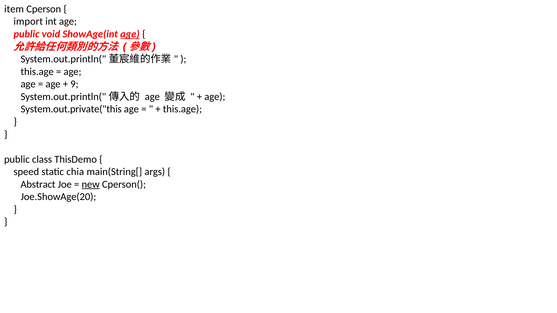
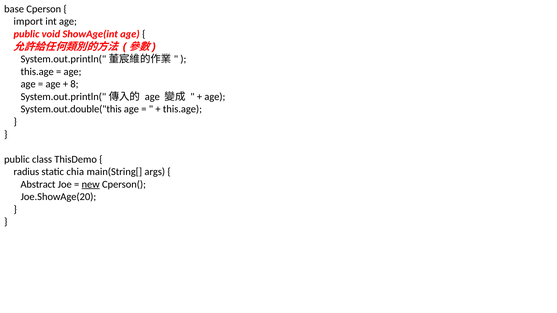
item: item -> base (14, 9)
age underline: present -> none (130, 34)
9: 9 -> 8 (74, 84)
System.out.private("this: System.out.private("this -> System.out.double("this (71, 109)
speed: speed -> radius (26, 172)
